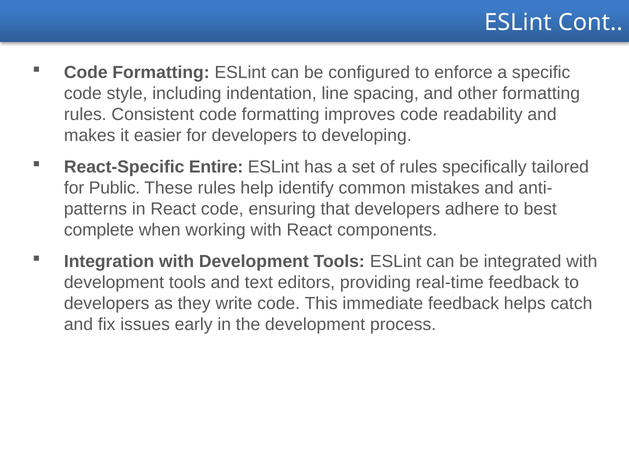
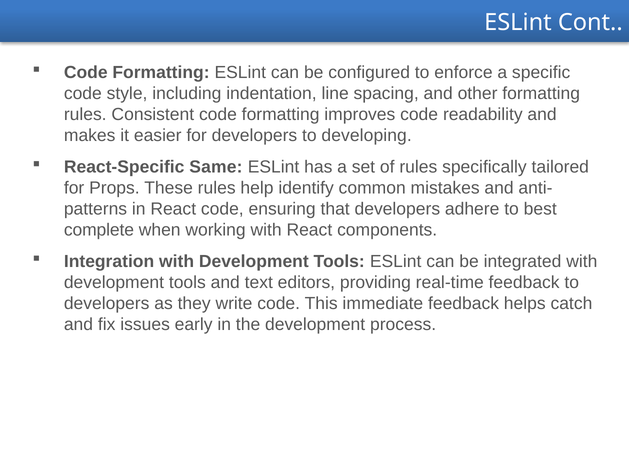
Entire: Entire -> Same (216, 167)
Public: Public -> Props (114, 188)
